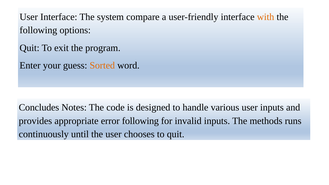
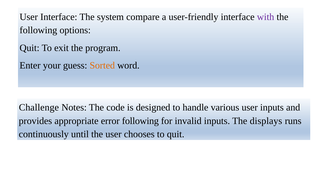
with colour: orange -> purple (266, 17)
Concludes: Concludes -> Challenge (39, 108)
methods: methods -> displays (266, 121)
